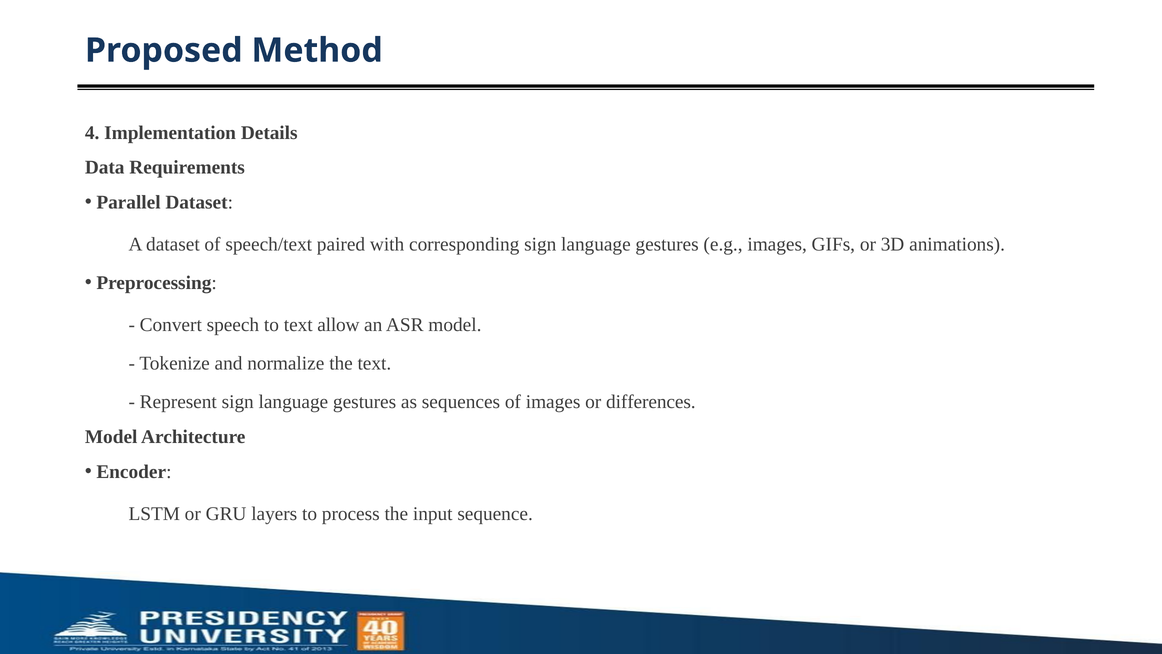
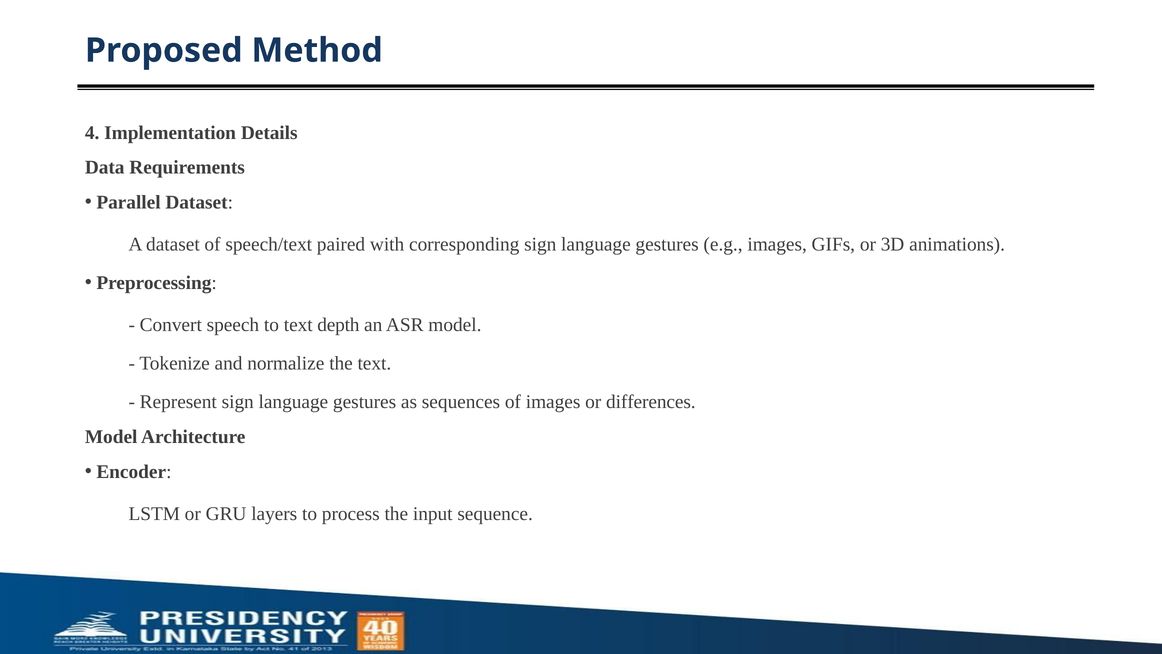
allow: allow -> depth (338, 325)
